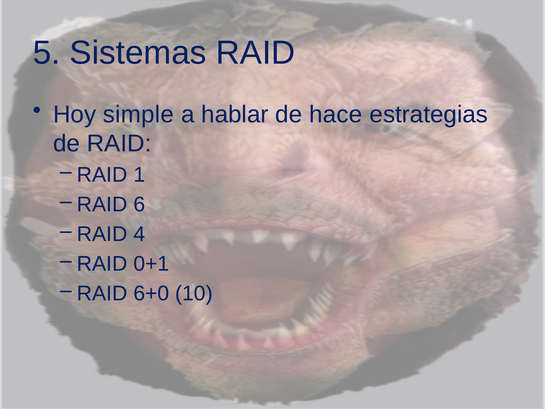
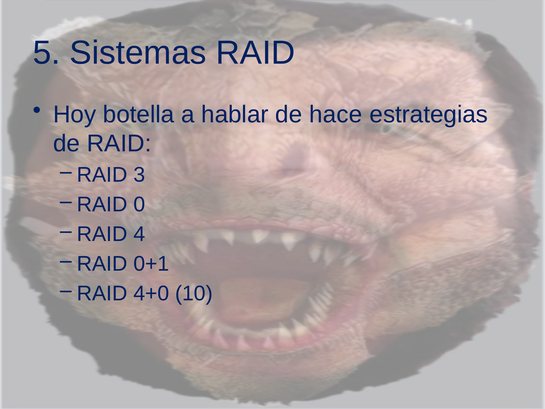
simple: simple -> botella (139, 114)
1: 1 -> 3 (139, 175)
6: 6 -> 0 (139, 204)
6+0: 6+0 -> 4+0 (151, 293)
